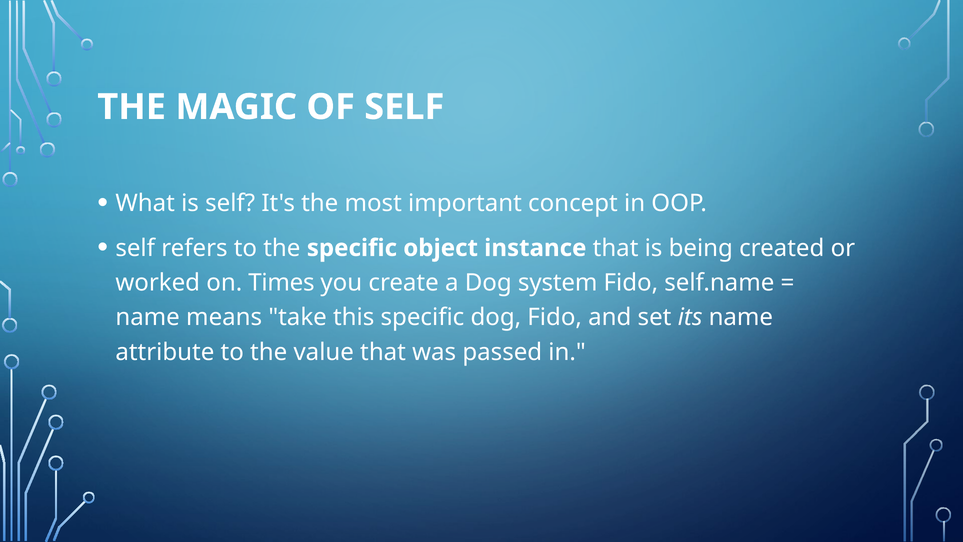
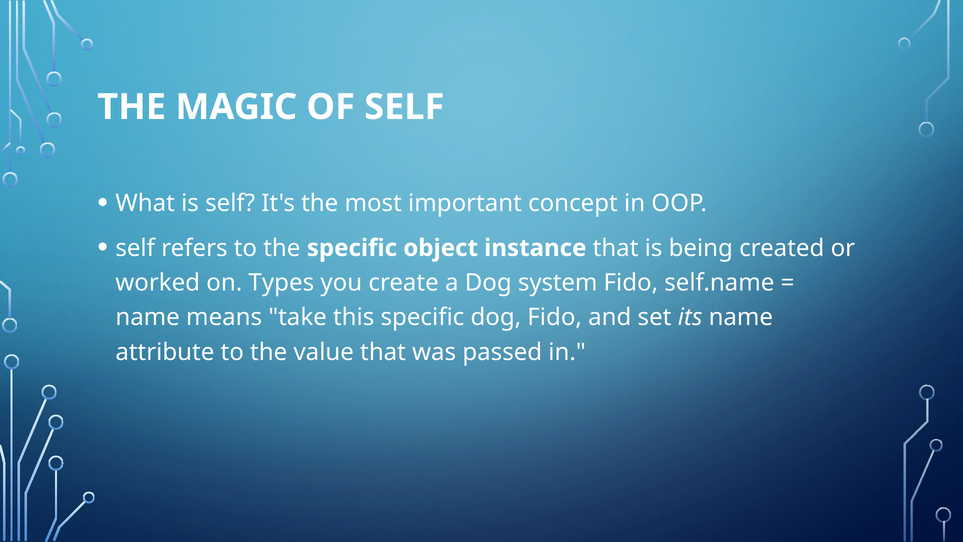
Times: Times -> Types (281, 283)
